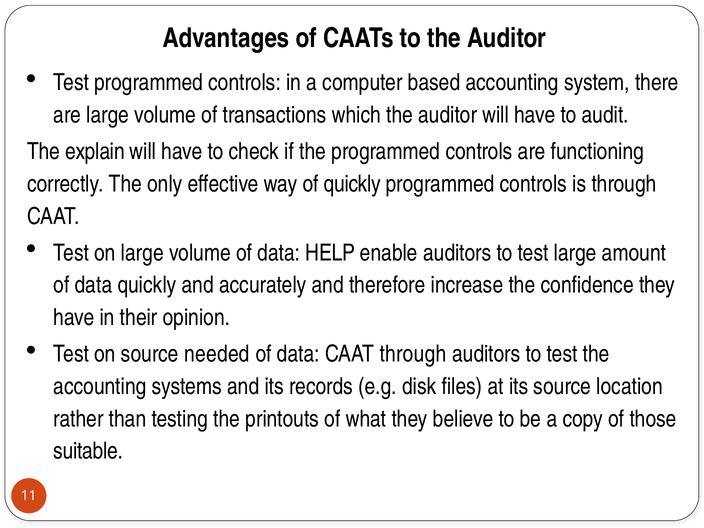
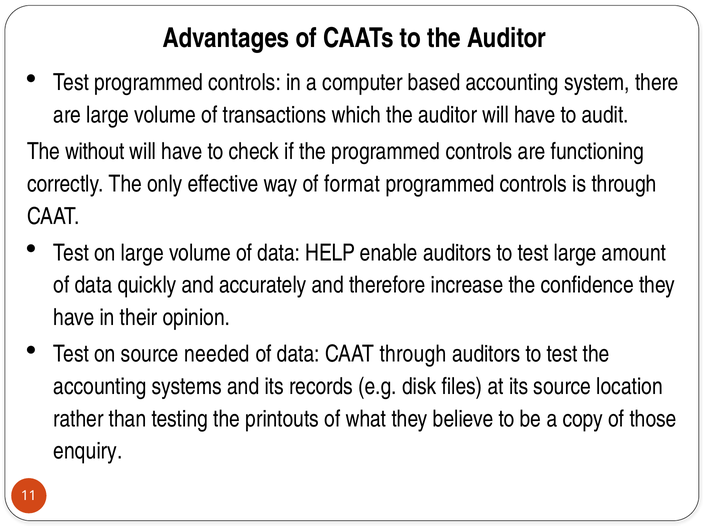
explain: explain -> without (95, 152)
of quickly: quickly -> format (352, 184)
suitable: suitable -> enquiry (88, 451)
